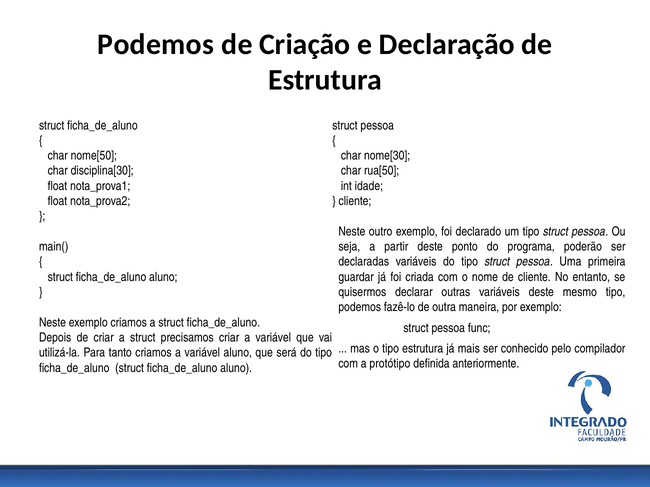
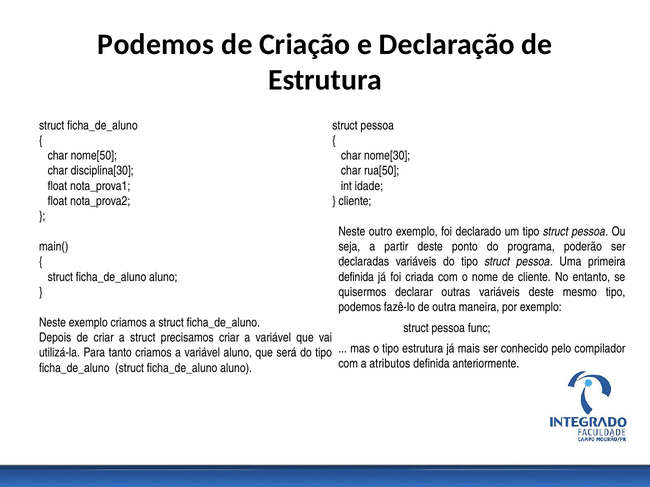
guardar: guardar -> definida (356, 277)
protótipo: protótipo -> atributos (390, 364)
